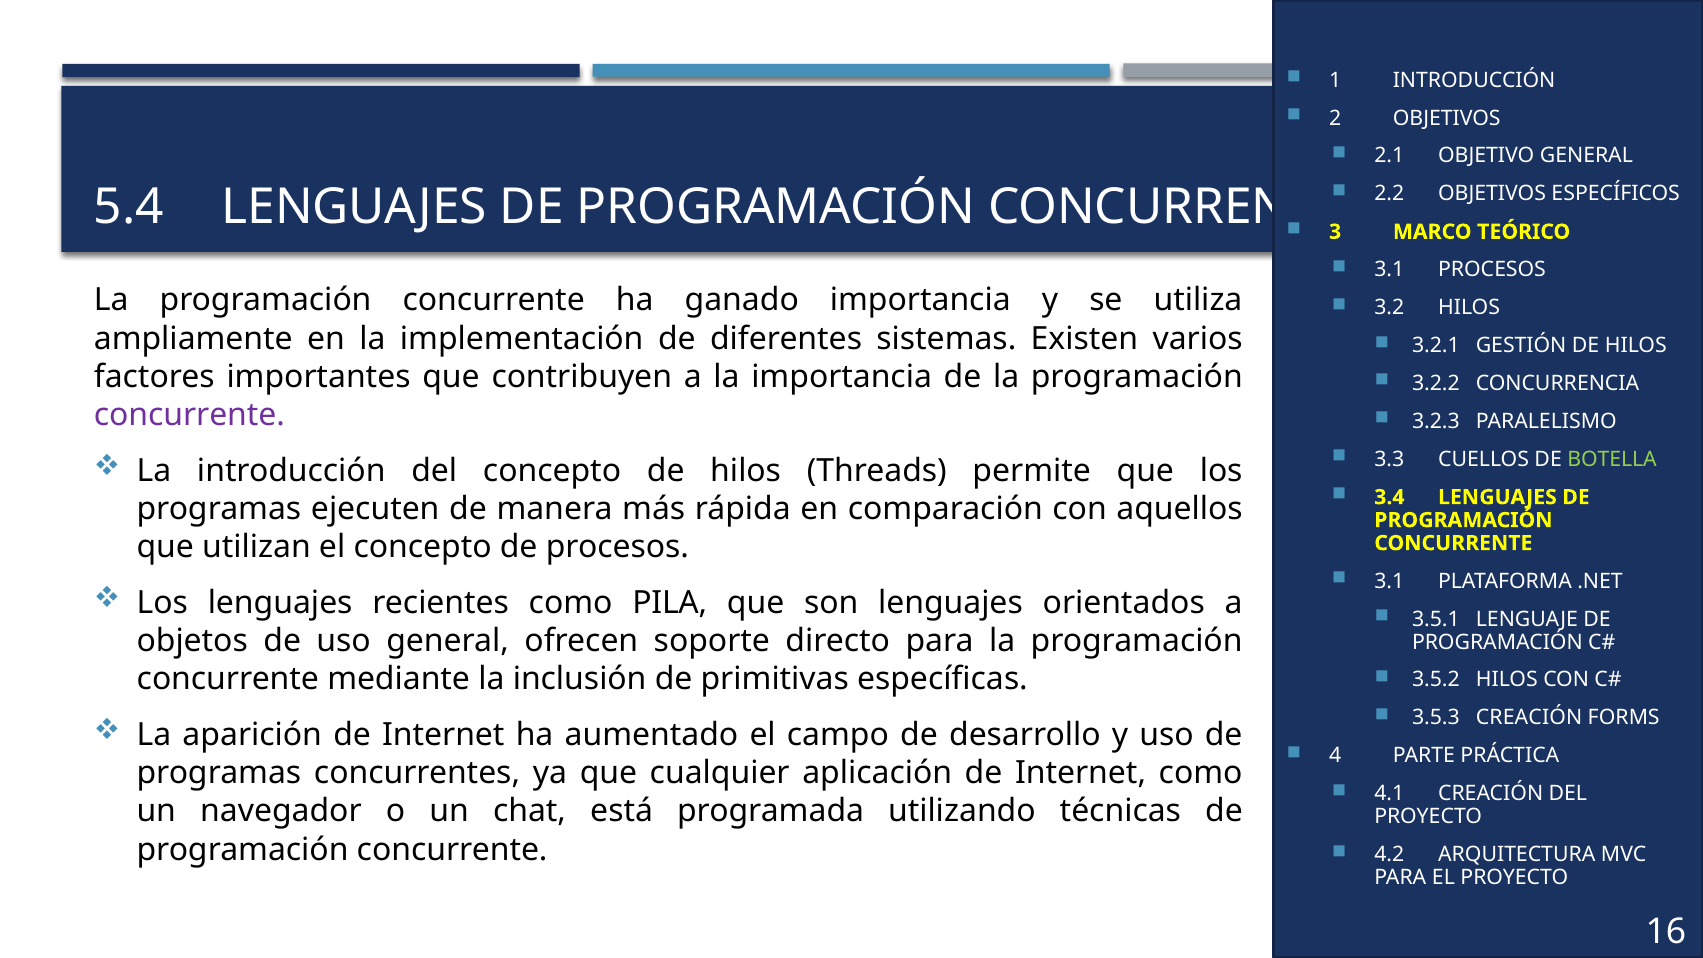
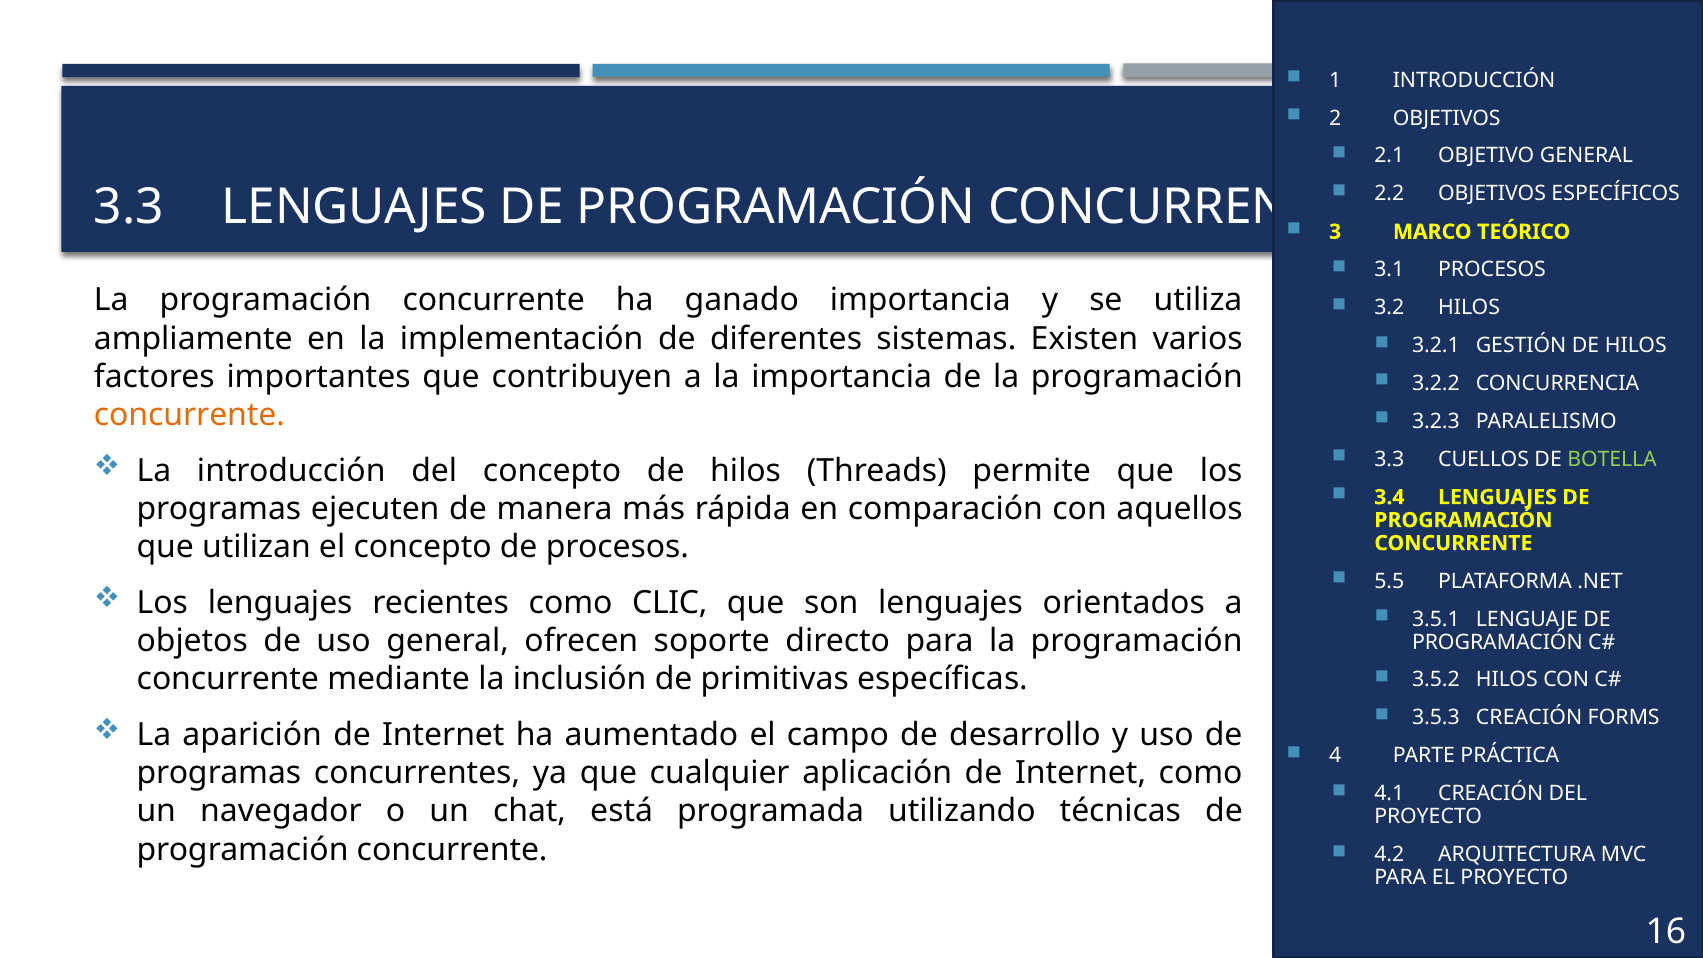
5.4: 5.4 -> 3.3 (129, 207)
concurrente colour: purple -> orange (189, 415)
3.1: 3.1 -> 5.5 (1389, 581)
PILA: PILA -> CLIC (670, 603)
